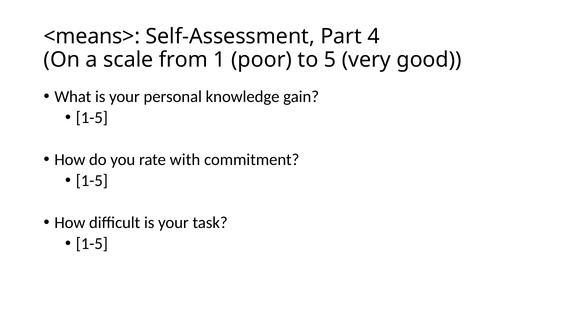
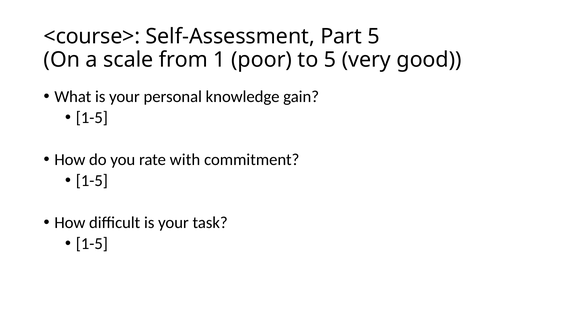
<means>: <means> -> <course> (92, 36)
Part 4: 4 -> 5 (374, 36)
